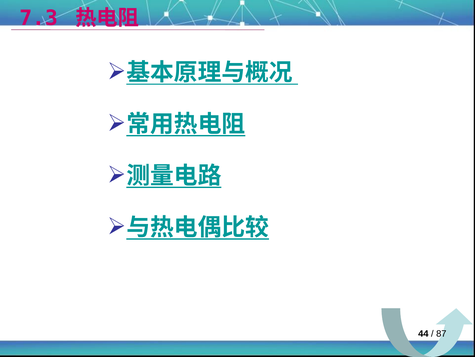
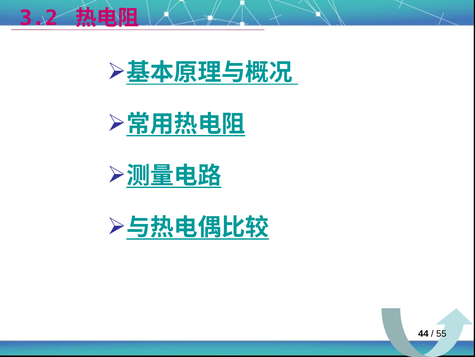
7.3: 7.3 -> 3.2 (39, 18)
87: 87 -> 55 (441, 333)
